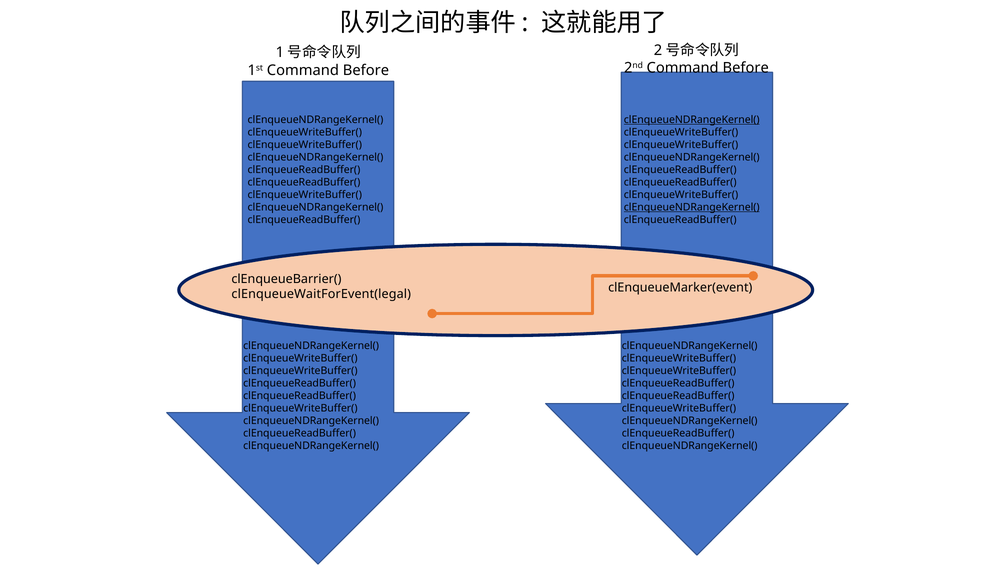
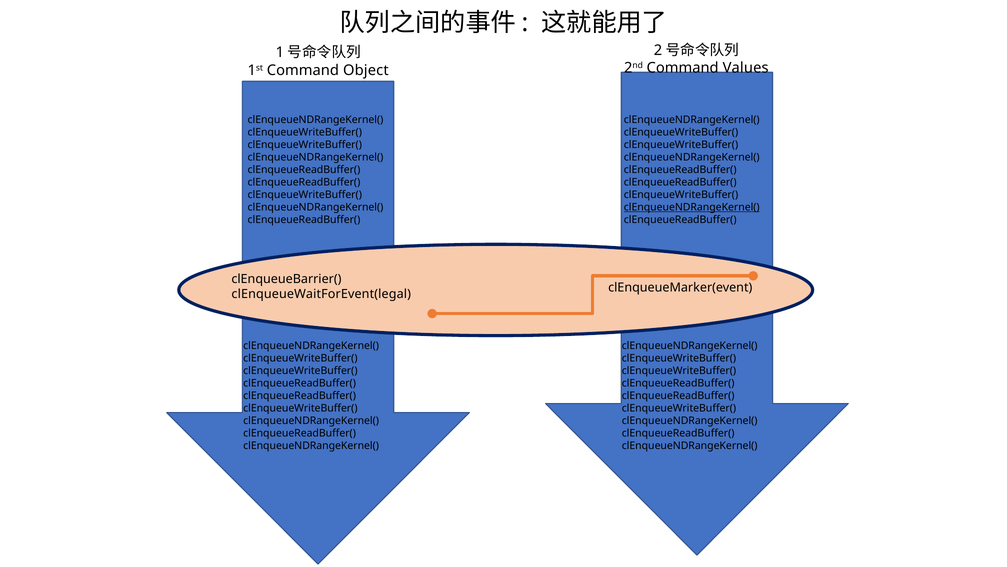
2nd Command Before: Before -> Values (746, 68)
1st Command Before: Before -> Object (366, 70)
clEnqueueNDRangeKernel( underline: present -> none (692, 120)
